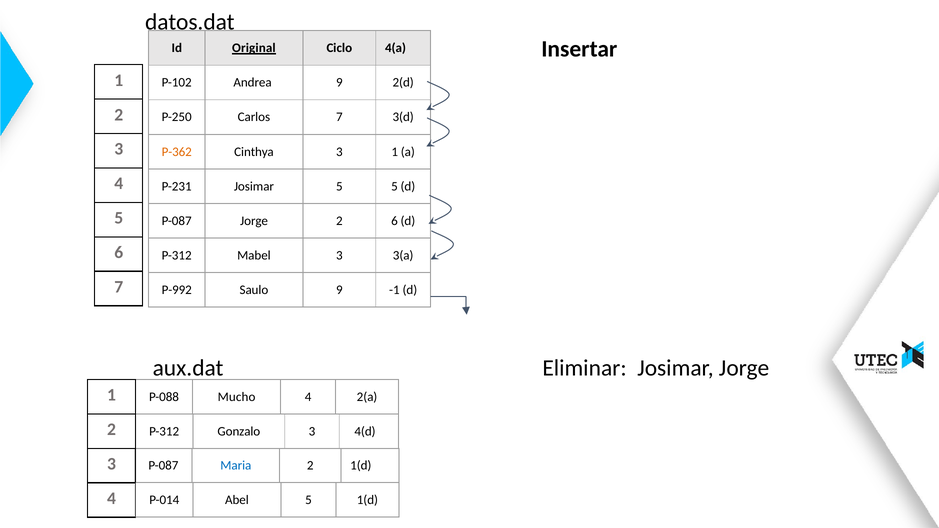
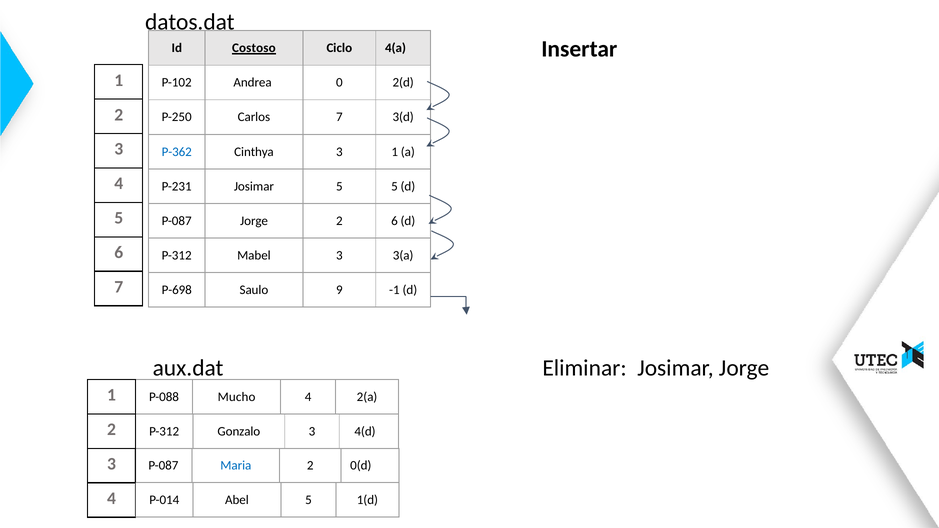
Original: Original -> Costoso (254, 48)
Andrea 9: 9 -> 0 (339, 83)
P-362 colour: orange -> blue (177, 152)
P-992: P-992 -> P-698 (177, 290)
2 1(d: 1(d -> 0(d (361, 466)
